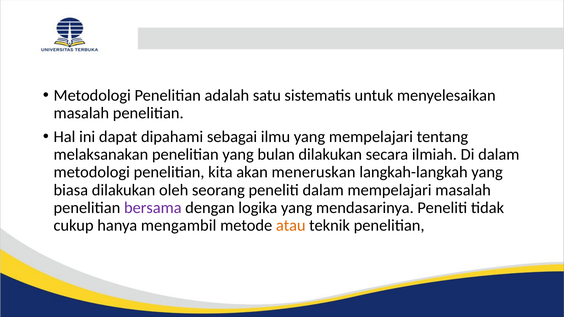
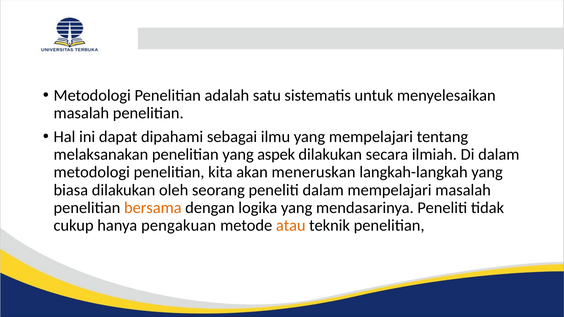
bulan: bulan -> aspek (276, 155)
bersama colour: purple -> orange (153, 208)
mengambil: mengambil -> pengakuan (179, 226)
